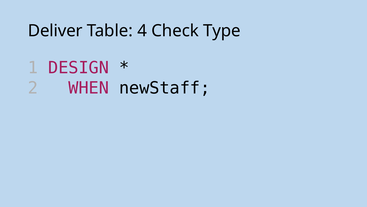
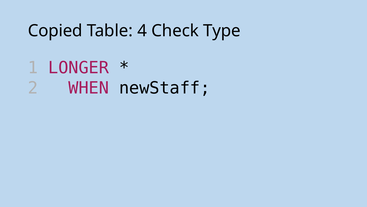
Deliver: Deliver -> Copied (55, 31)
DESIGN: DESIGN -> LONGER (79, 68)
